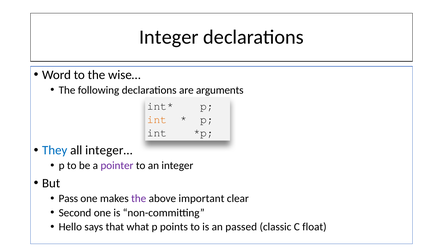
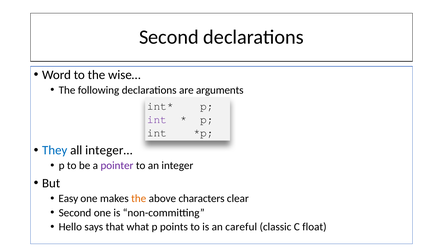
Integer: Integer -> Second (169, 37)
int colour: orange -> purple (157, 120)
Pass: Pass -> Easy (68, 199)
the colour: purple -> orange (139, 199)
important: important -> characters (202, 199)
passed: passed -> careful (241, 227)
